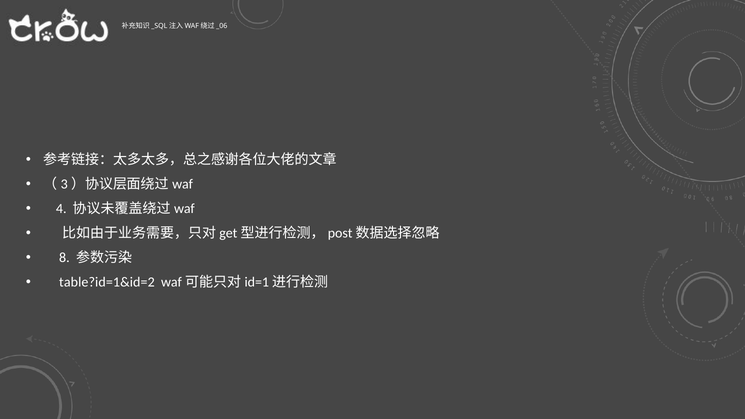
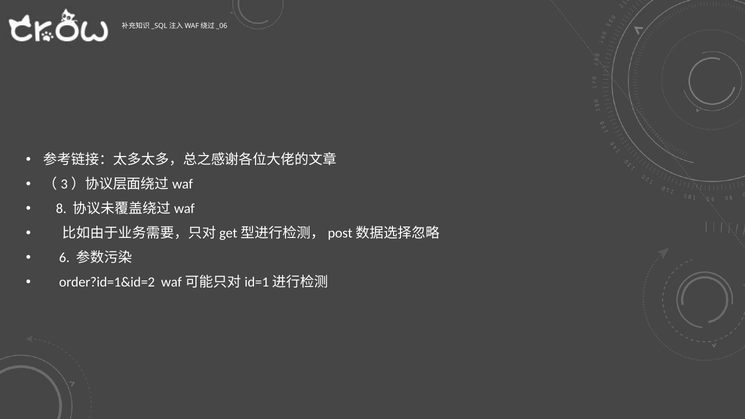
4: 4 -> 8 (61, 209)
8: 8 -> 6 (64, 258)
table?id=1&id=2: table?id=1&id=2 -> order?id=1&id=2 (107, 282)
